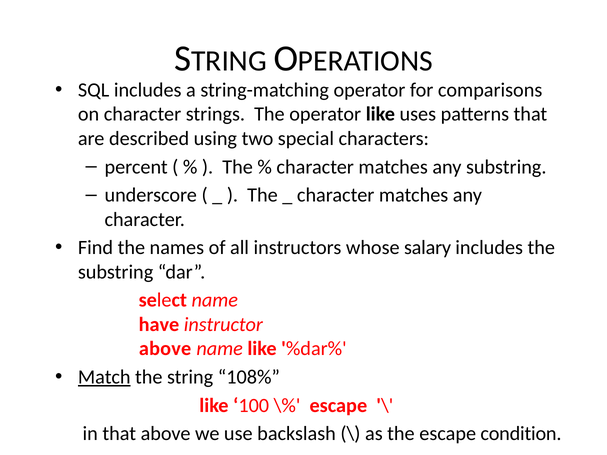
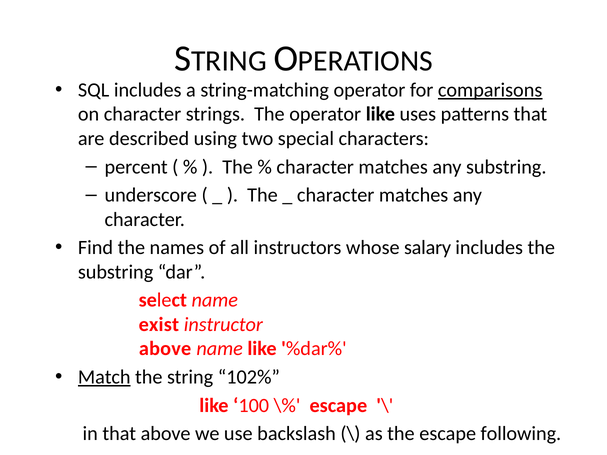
comparisons underline: none -> present (490, 90)
have: have -> exist (159, 325)
108%: 108% -> 102% (249, 377)
condition: condition -> following (521, 434)
